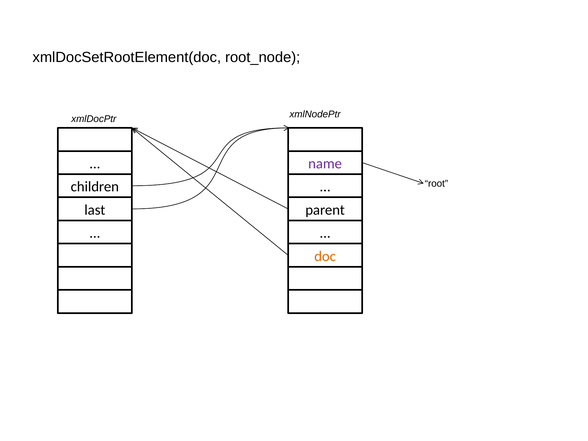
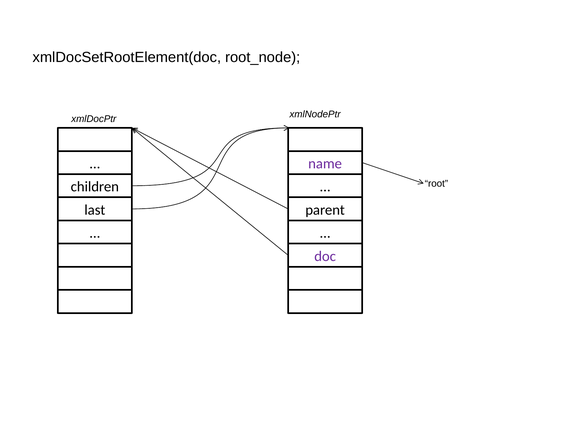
doc colour: orange -> purple (325, 256)
